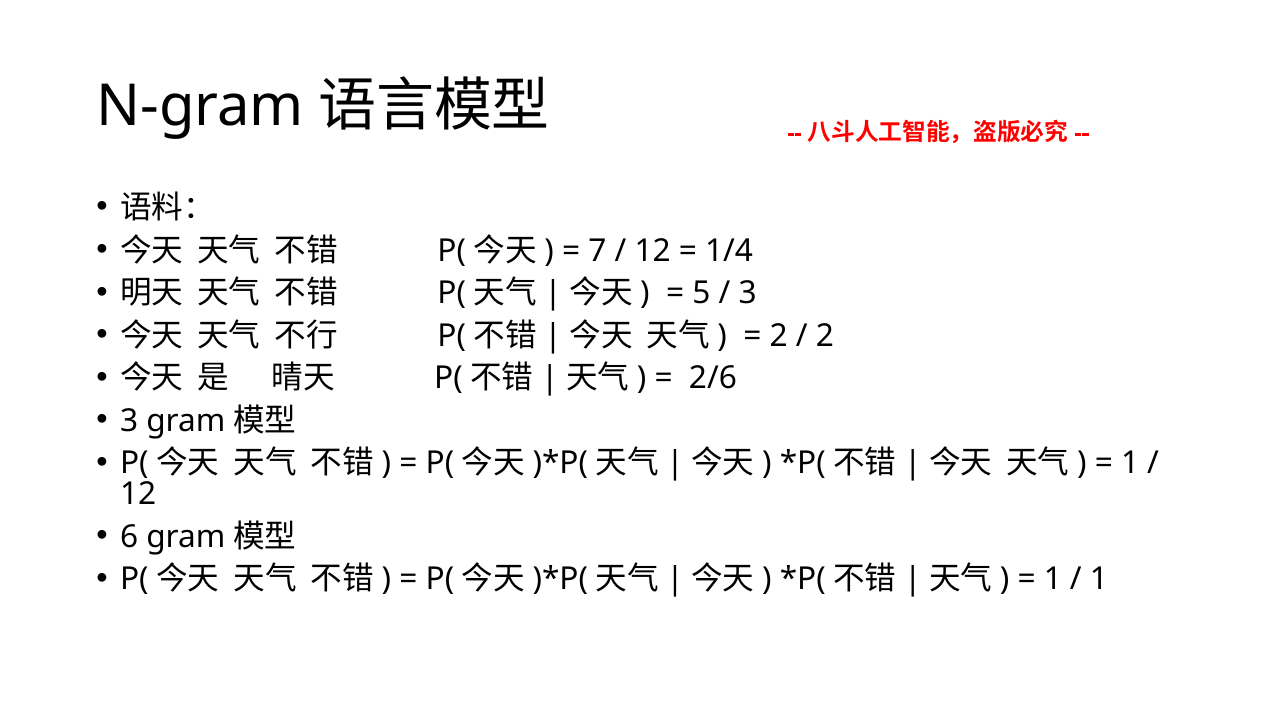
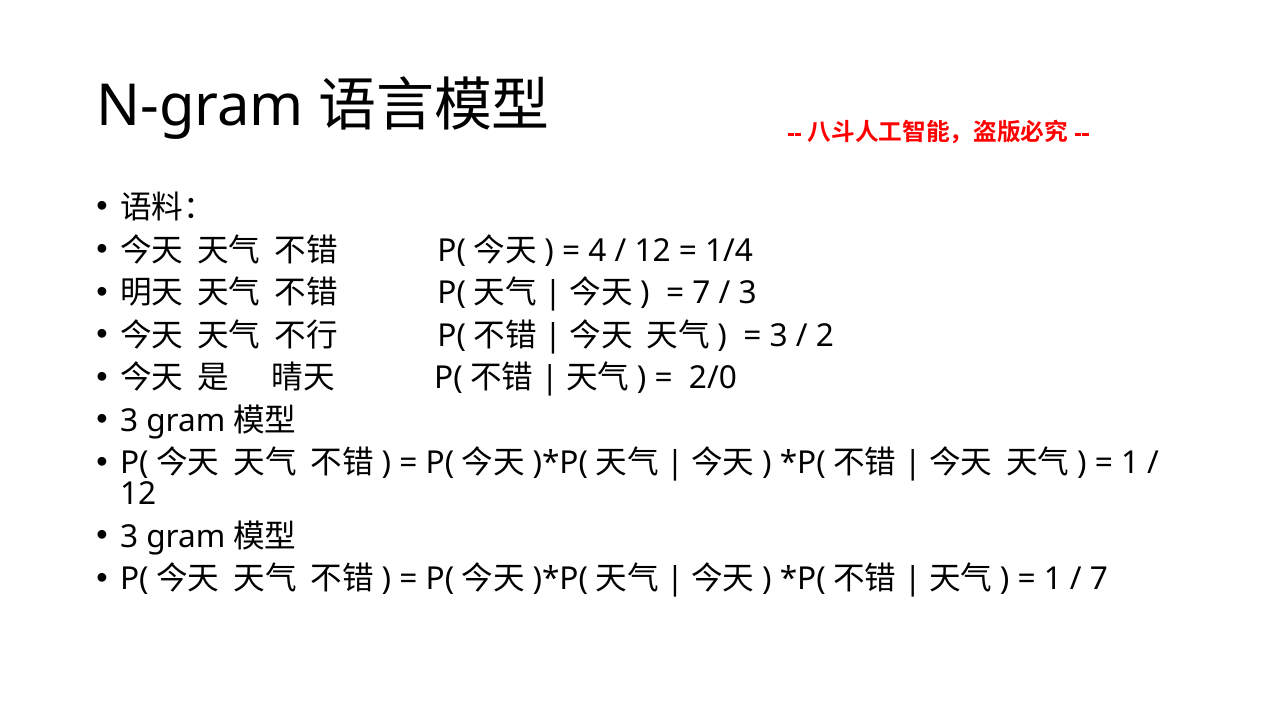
7: 7 -> 4 (597, 251)
5: 5 -> 7 (701, 293)
2: 2 -> 3 (779, 336)
2/6: 2/6 -> 2/0 (713, 378)
6: 6 -> 3 (129, 537)
1: 1 -> 7 (1099, 579)
